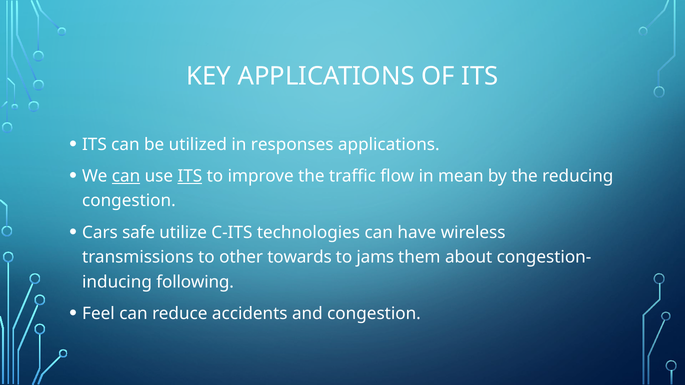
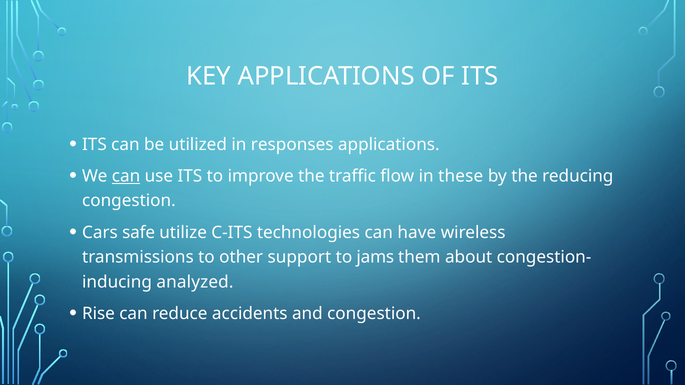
ITS underline: present -> none (190, 176)
mean: mean -> these (461, 176)
towards: towards -> support (299, 257)
following: following -> analyzed (195, 282)
Feel: Feel -> Rise (98, 314)
